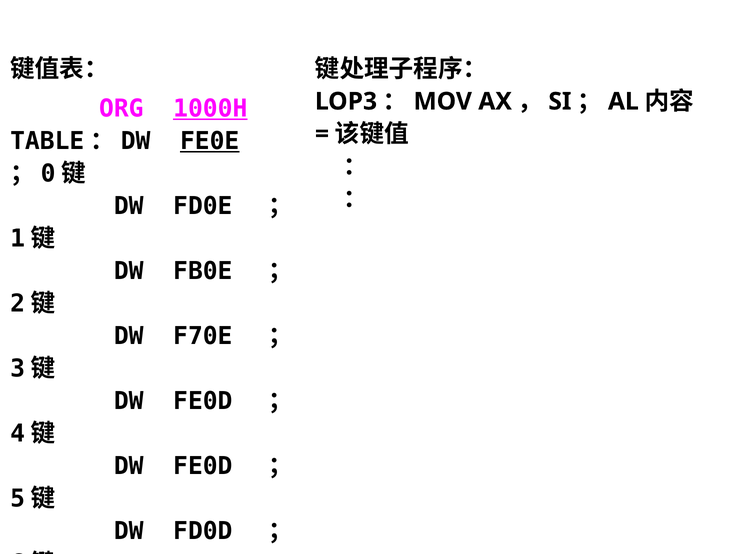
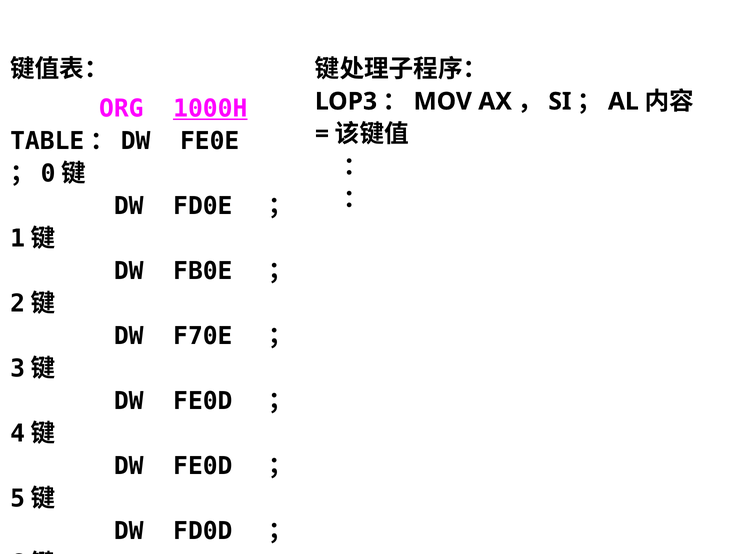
FE0E underline: present -> none (210, 141)
